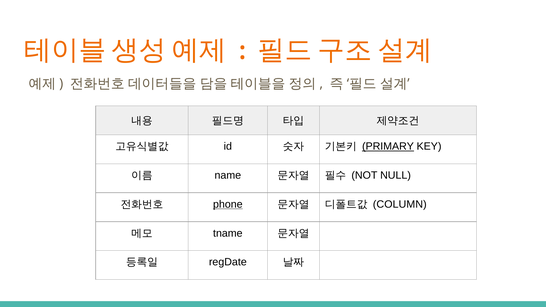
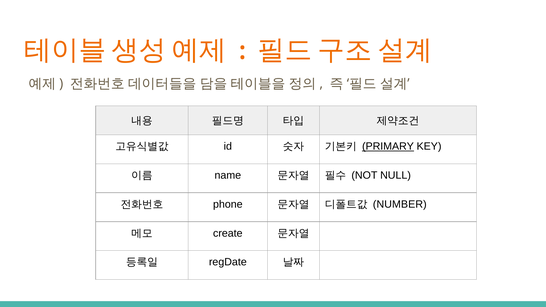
phone underline: present -> none (228, 204)
COLUMN: COLUMN -> NUMBER (400, 204)
tname: tname -> create (228, 233)
